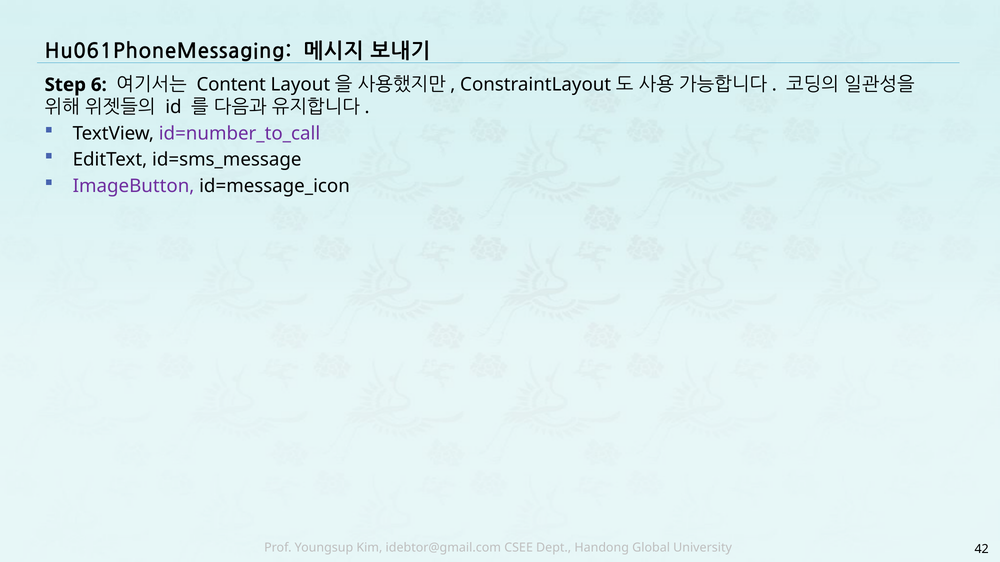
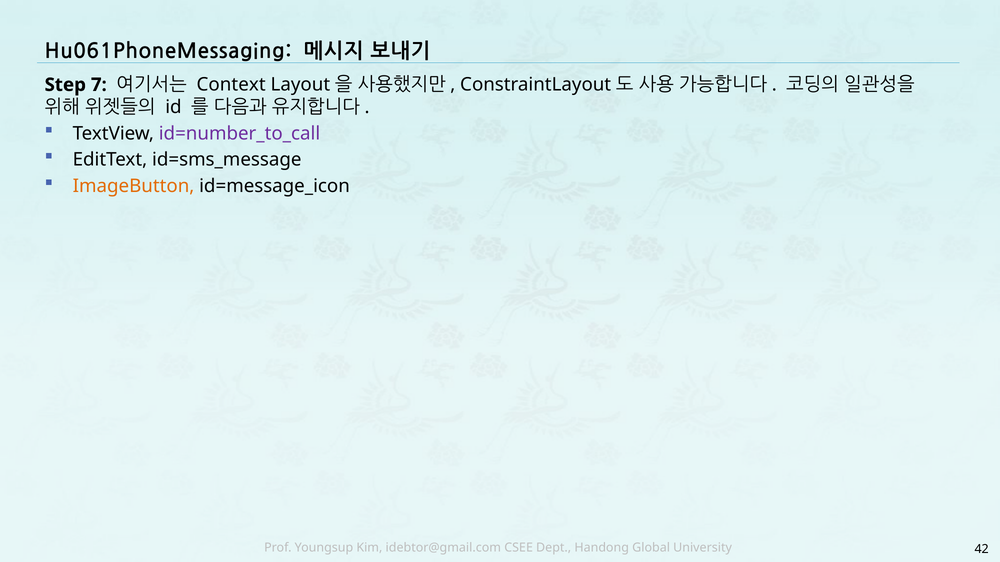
6: 6 -> 7 (99, 85)
Content: Content -> Context (231, 85)
ImageButton colour: purple -> orange (134, 186)
